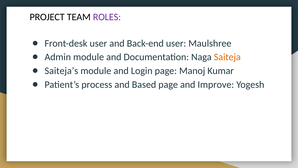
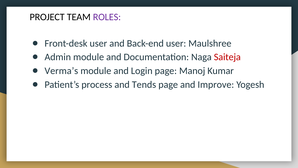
Saiteja colour: orange -> red (227, 57)
Saiteja’s: Saiteja’s -> Verma’s (61, 71)
Based: Based -> Tends (144, 84)
